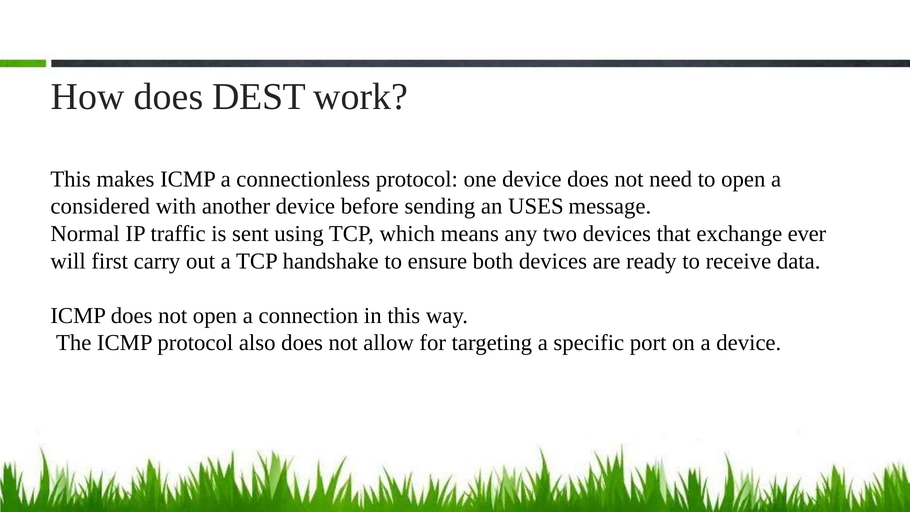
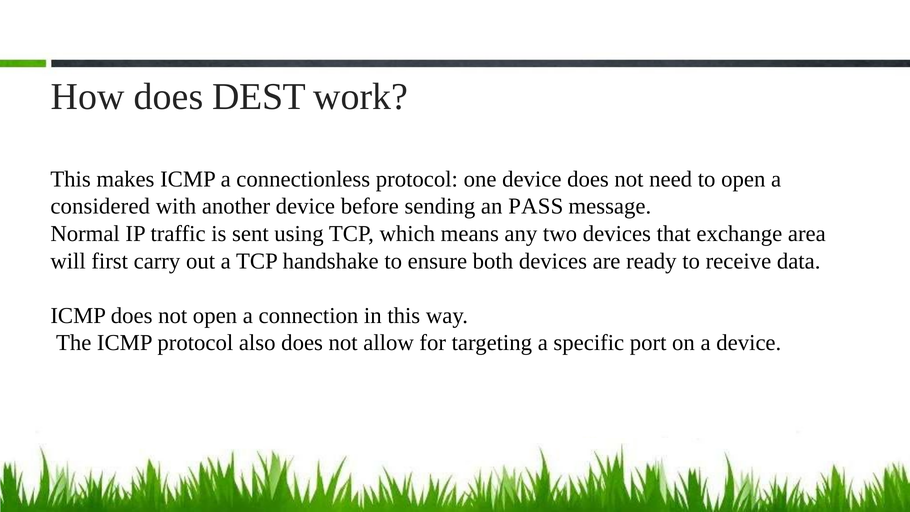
USES: USES -> PASS (536, 206)
ever: ever -> area (807, 234)
